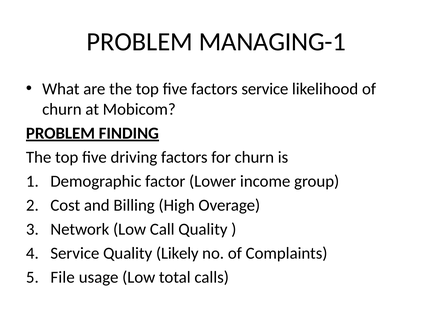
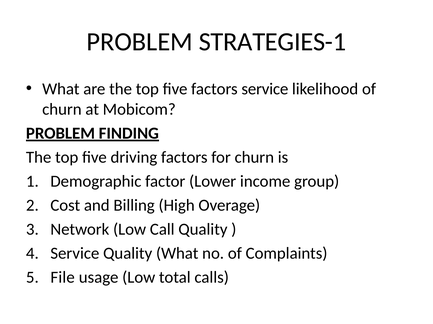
MANAGING-1: MANAGING-1 -> STRATEGIES-1 (272, 42)
Quality Likely: Likely -> What (177, 254)
